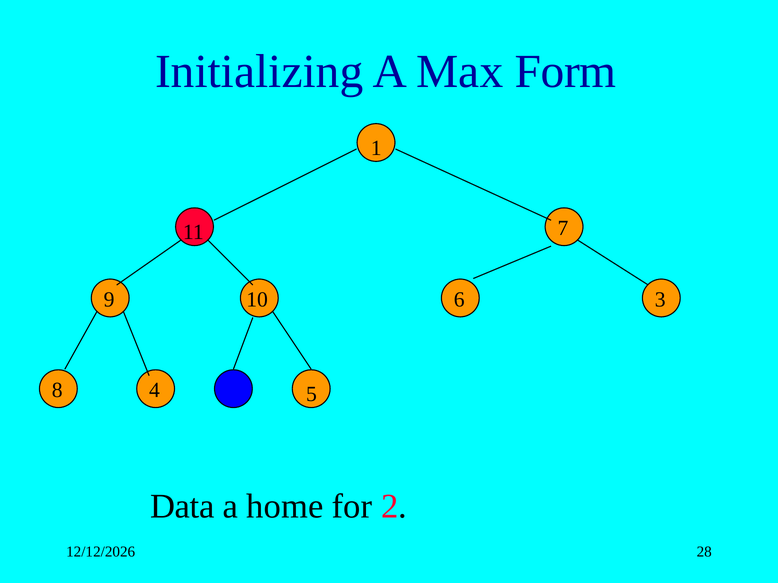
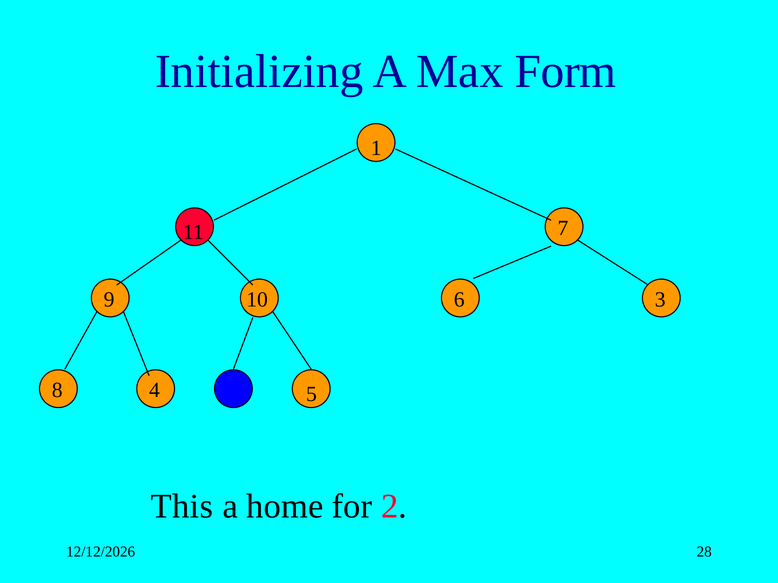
Data: Data -> This (182, 507)
